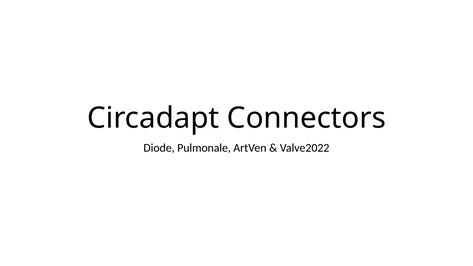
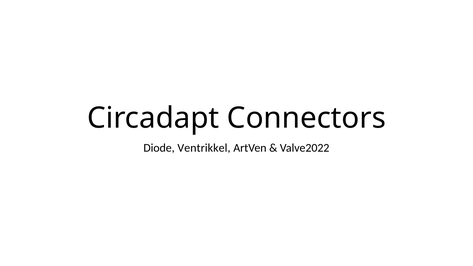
Pulmonale: Pulmonale -> Ventrikkel (204, 148)
